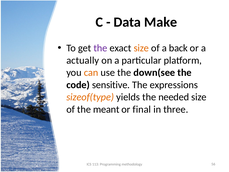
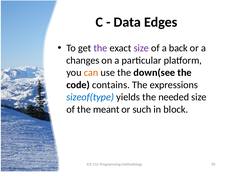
Make: Make -> Edges (161, 22)
size colour: orange -> purple (141, 48)
actually: actually -> changes (83, 60)
sensitive: sensitive -> contains (111, 85)
sizeof(type colour: orange -> blue (90, 97)
final: final -> such (142, 109)
three: three -> block (176, 109)
